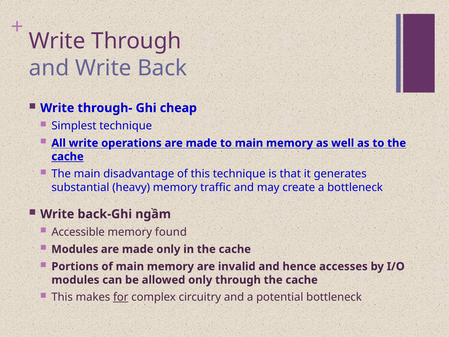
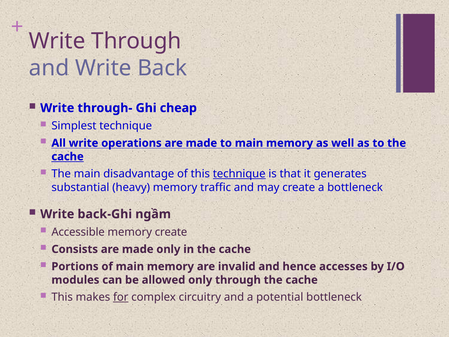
technique underline: none -> present (239, 174)
memory found: found -> create (171, 232)
Modules: Modules -> Consists (75, 249)
